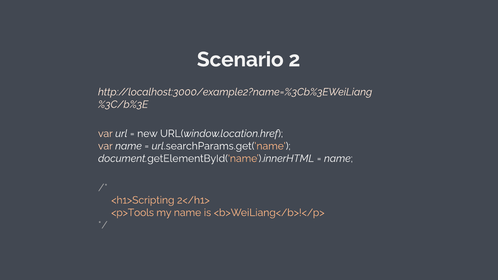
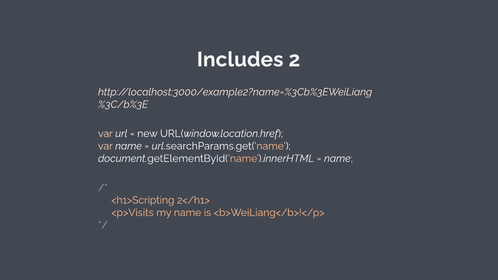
Scenario: Scenario -> Includes (240, 60)
<p>Tools: <p>Tools -> <p>Visits (132, 213)
